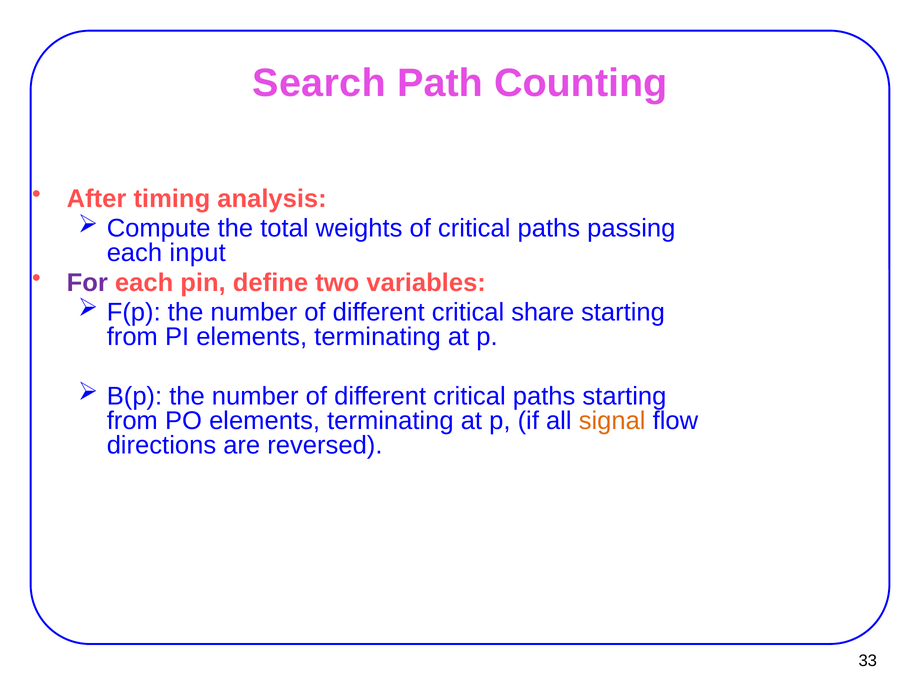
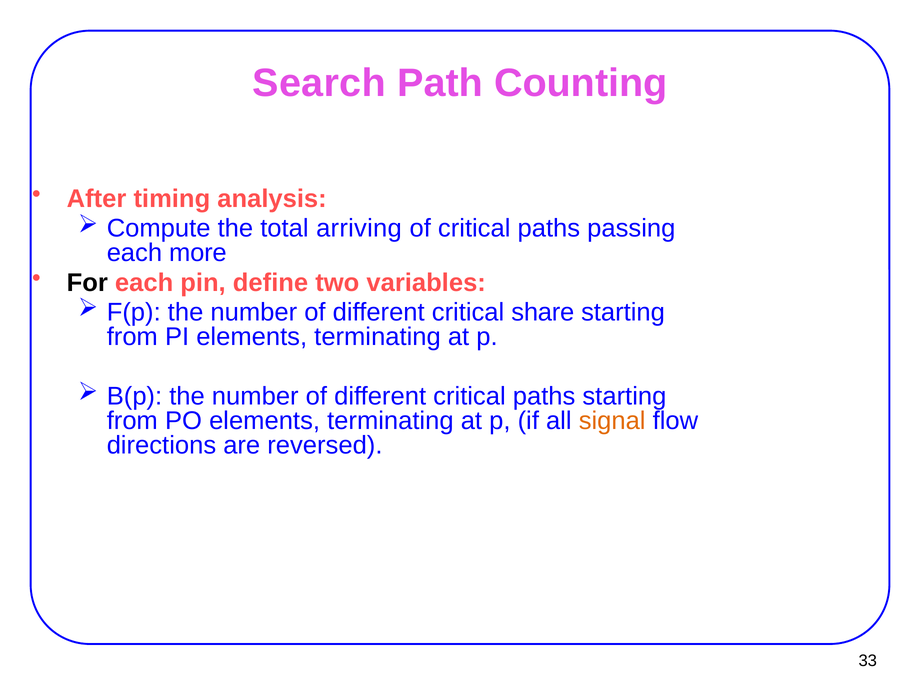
weights: weights -> arriving (359, 228)
input: input -> more (198, 253)
For colour: purple -> black (87, 283)
